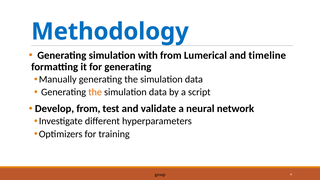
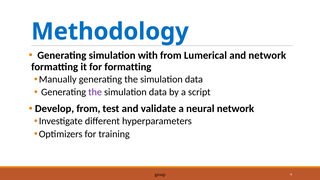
and timeline: timeline -> network (267, 55)
for generating: generating -> formatting (128, 67)
the colour: orange -> purple (95, 92)
